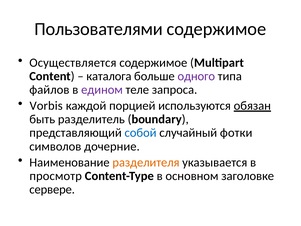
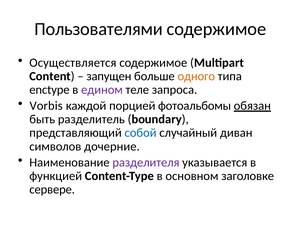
каталога: каталога -> запущен (109, 76)
одного colour: purple -> orange (196, 76)
файлов: файлов -> enctype (49, 90)
используются: используются -> фотоальбомы (195, 106)
фотки: фотки -> диван (236, 133)
разделителя colour: orange -> purple (146, 162)
просмотр: просмотр -> функцией (56, 176)
